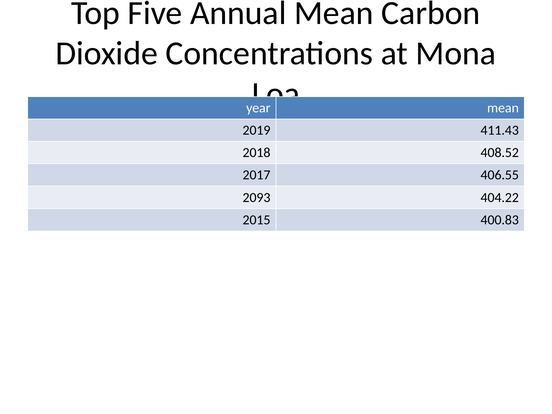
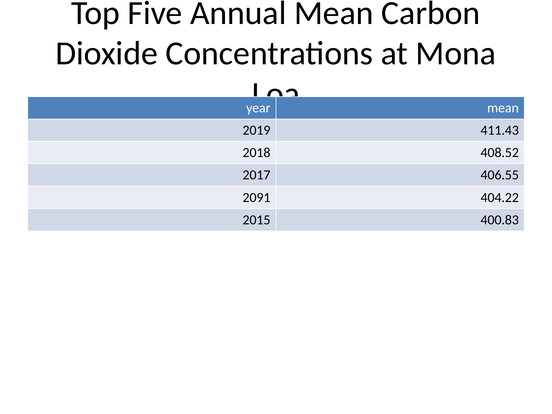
2093: 2093 -> 2091 (256, 197)
